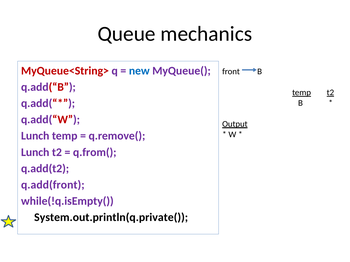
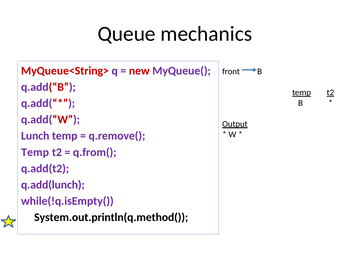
new colour: blue -> red (139, 71)
Lunch: Lunch -> Temp (35, 152)
q.add(front: q.add(front -> q.add(lunch (53, 185)
System.out.println(q.private(: System.out.println(q.private( -> System.out.println(q.method( (111, 218)
